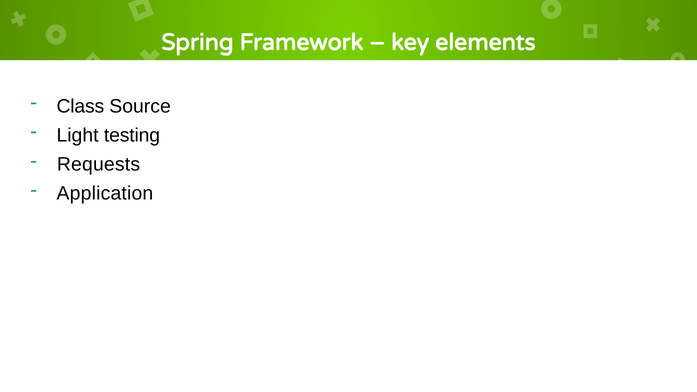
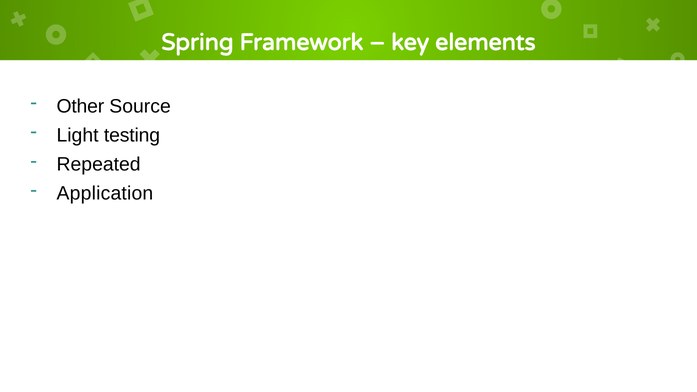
Class: Class -> Other (80, 106)
Requests: Requests -> Repeated (99, 164)
